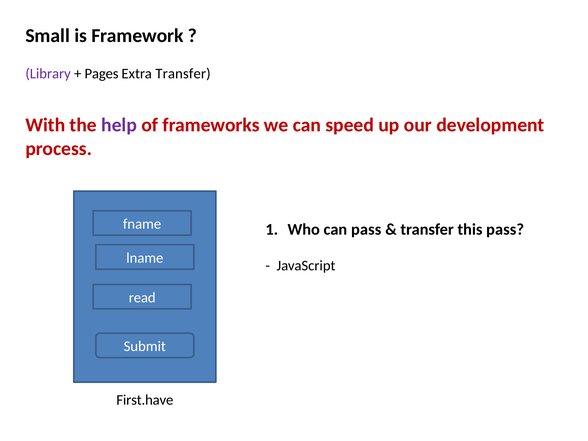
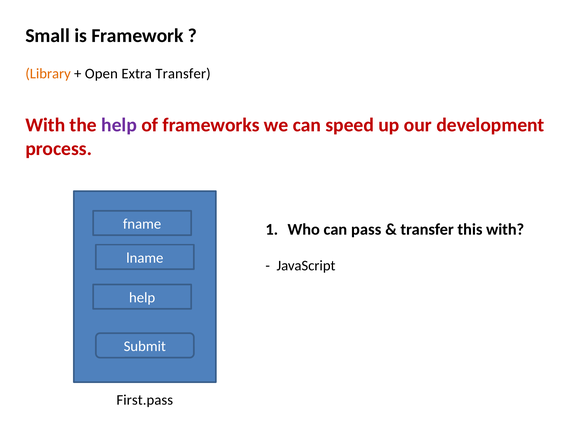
Library colour: purple -> orange (48, 73)
Pages: Pages -> Open (101, 73)
this pass: pass -> with (505, 229)
read: read -> help (142, 298)
First.have: First.have -> First.pass (145, 400)
